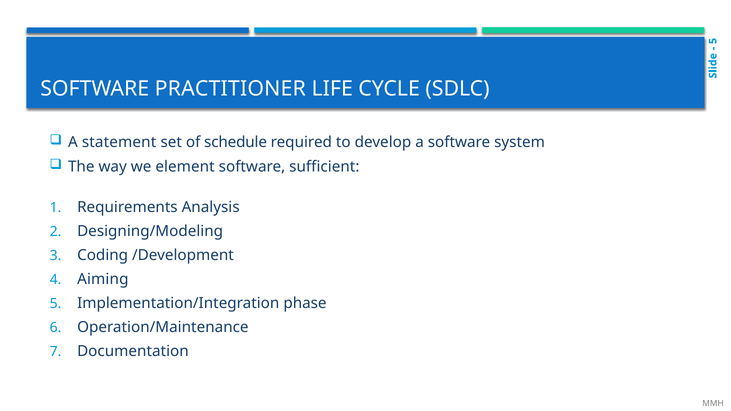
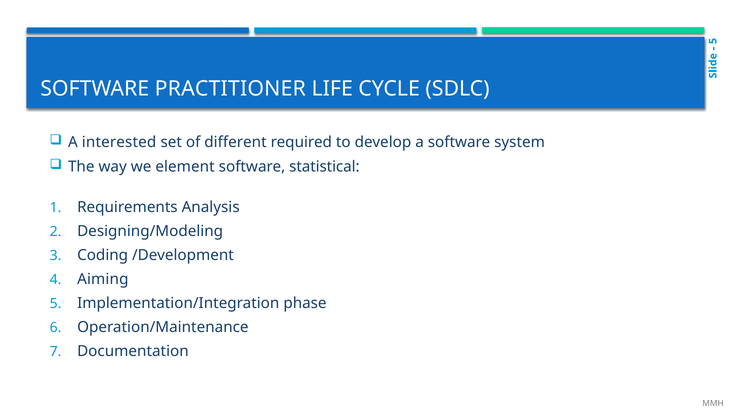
statement: statement -> interested (119, 143)
schedule: schedule -> different (235, 143)
sufficient: sufficient -> statistical (324, 167)
